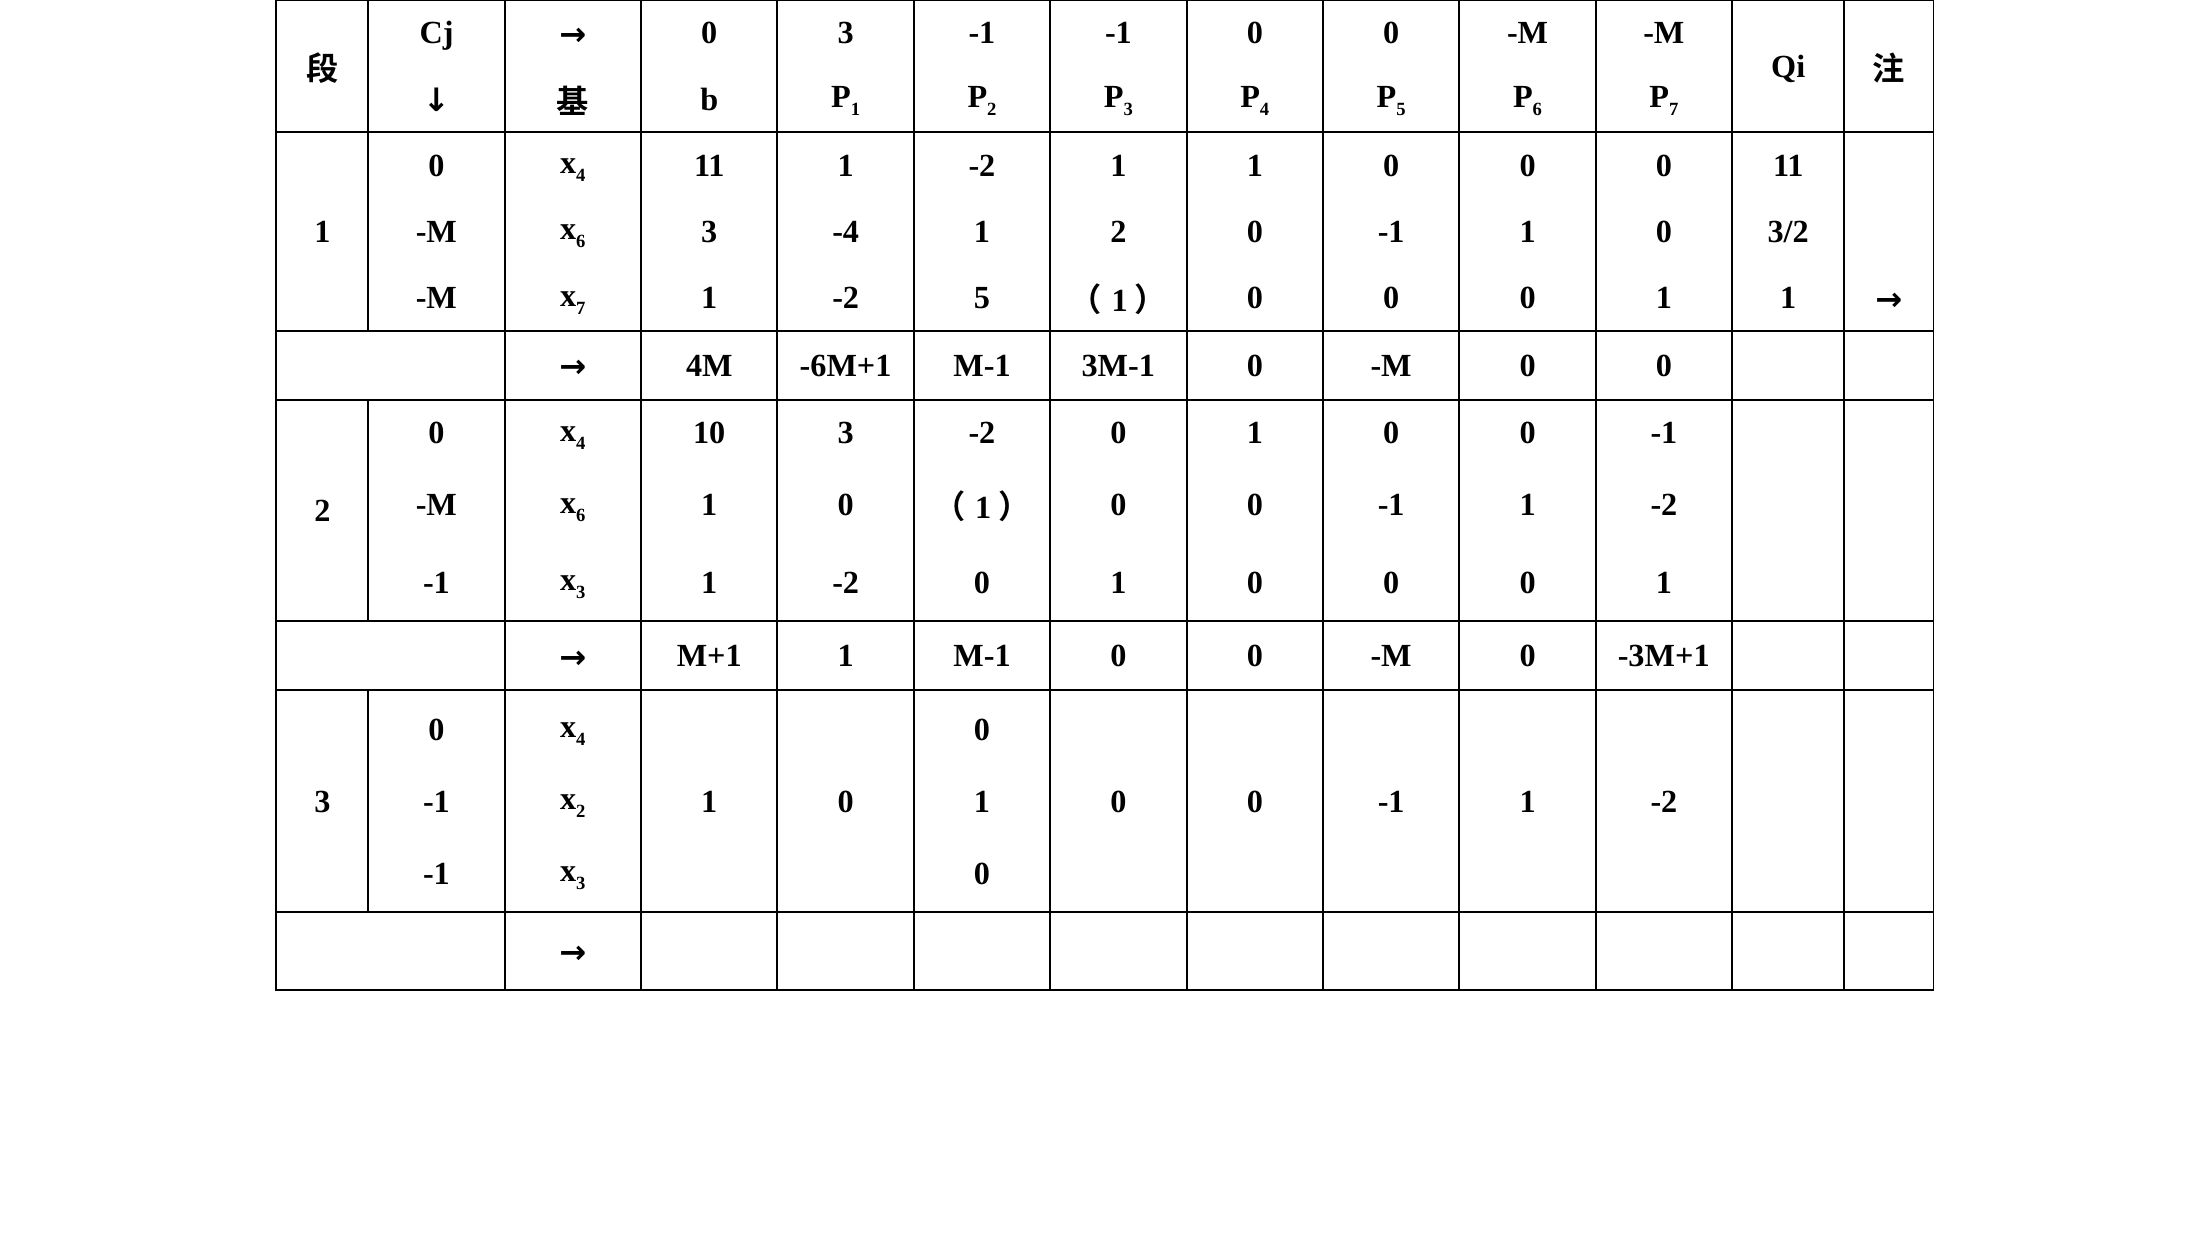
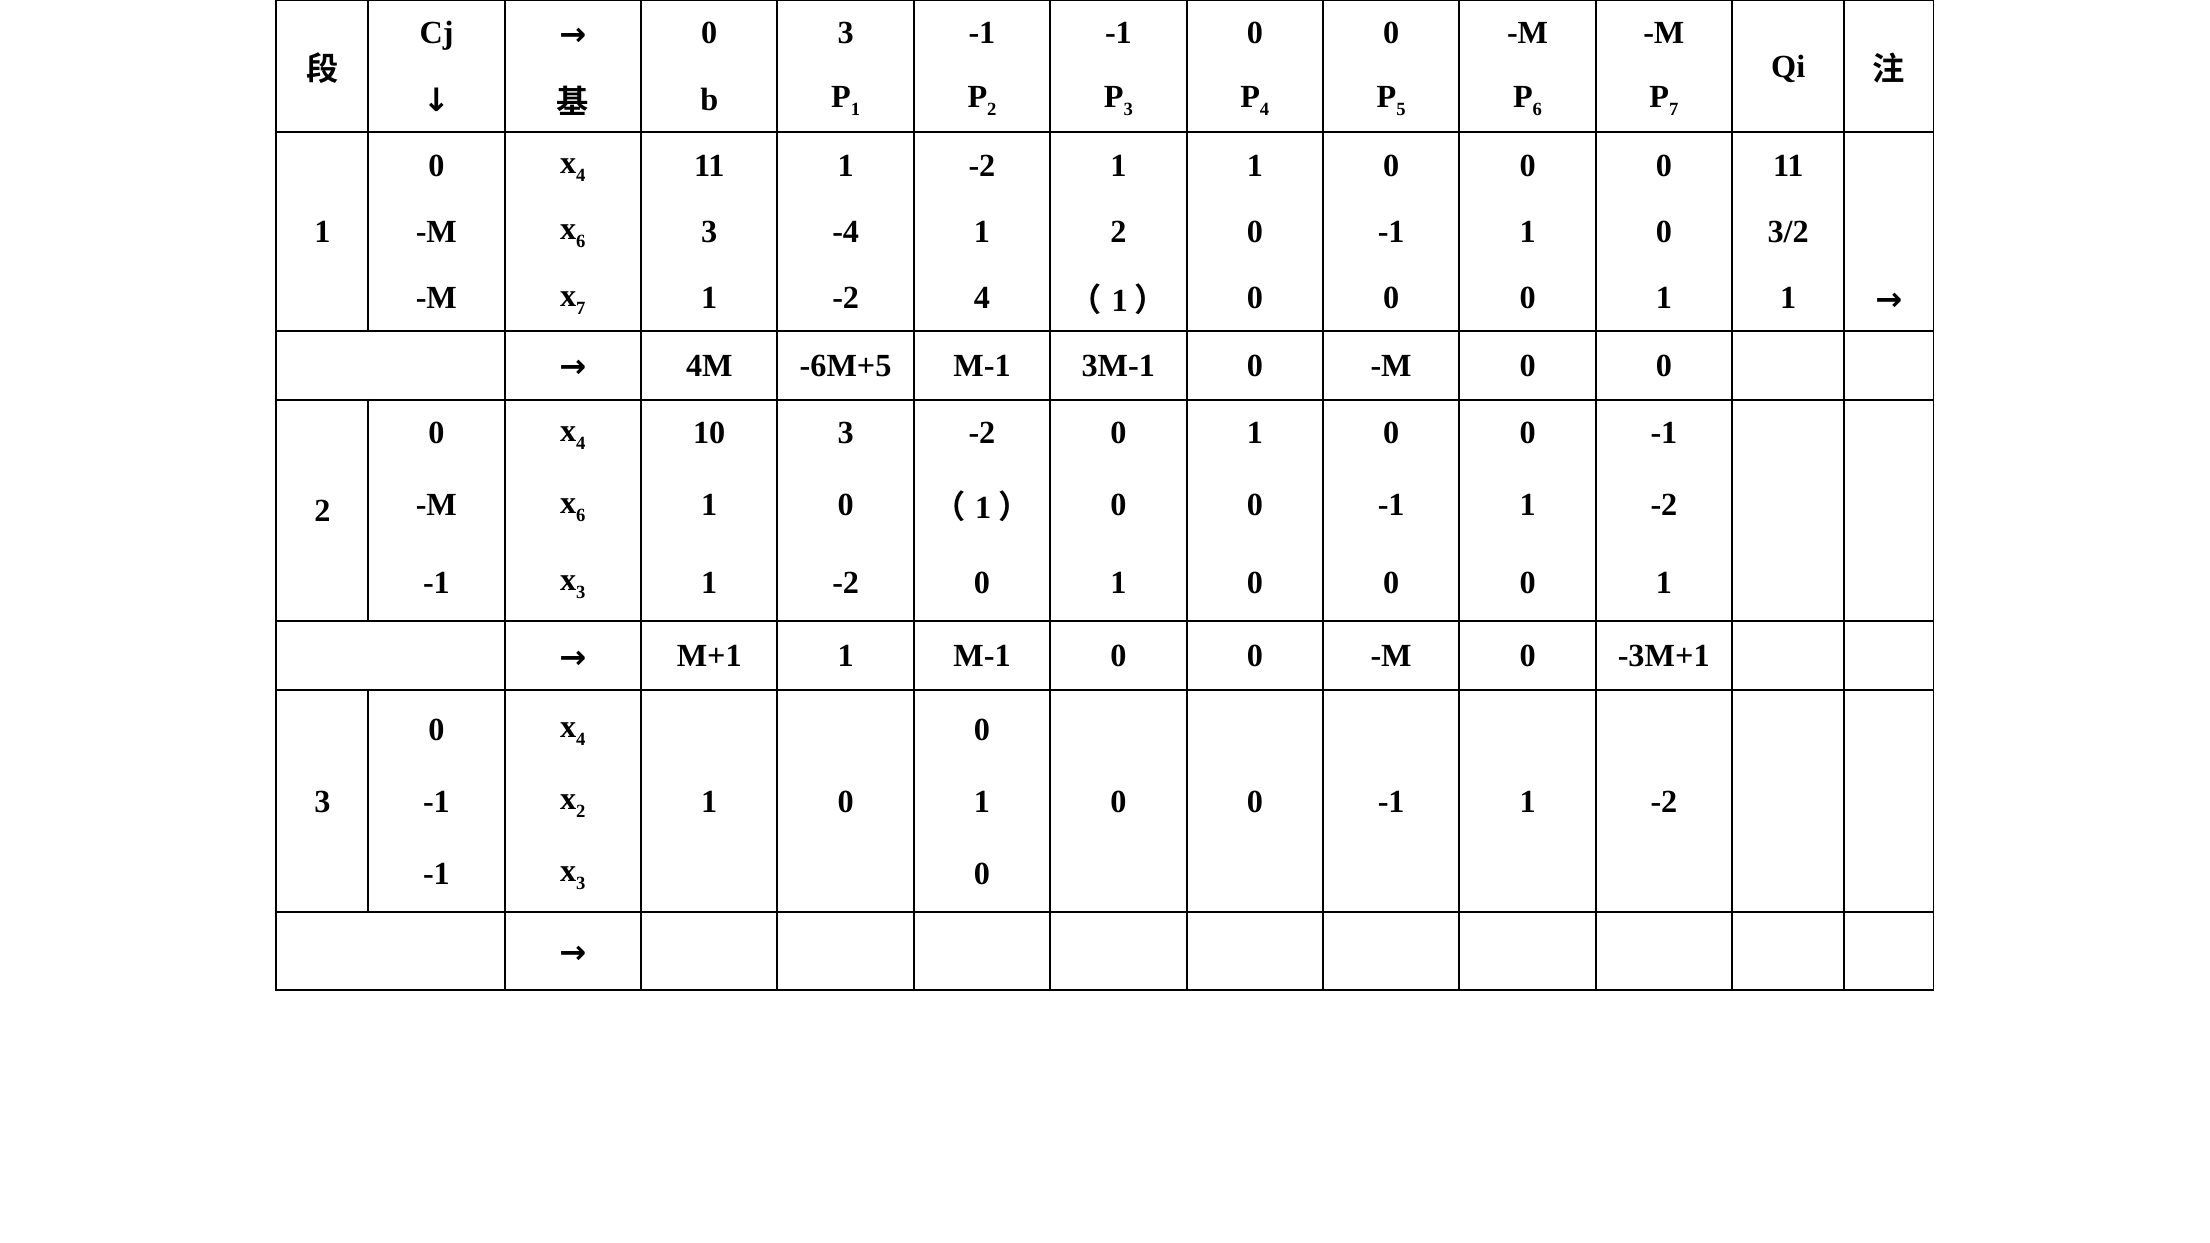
-2 5: 5 -> 4 (982, 298)
-6M+1: -6M+1 -> -6M+5 (846, 366)
